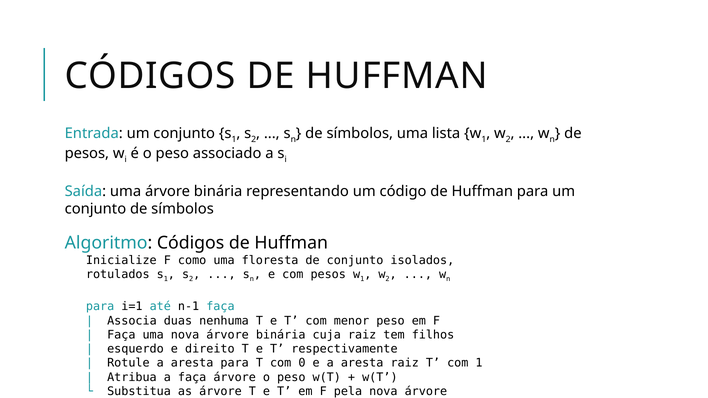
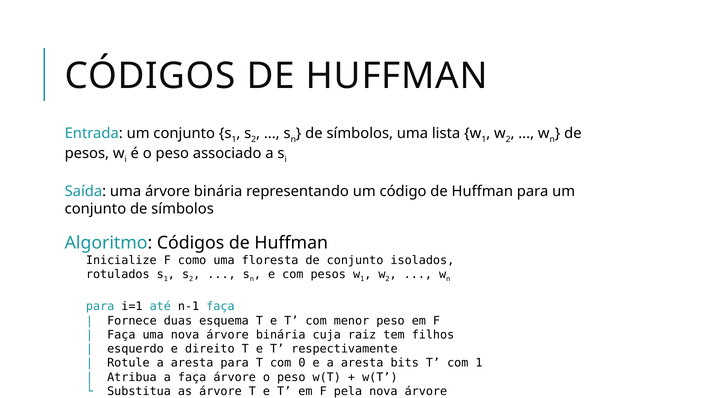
Associa: Associa -> Fornece (132, 321)
nenhuma: nenhuma -> esquema (224, 321)
aresta raiz: raiz -> bits (405, 363)
